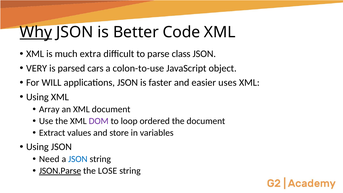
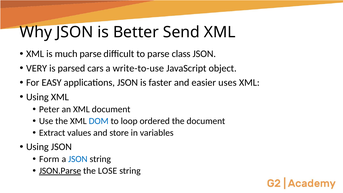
Why underline: present -> none (36, 32)
Code: Code -> Send (181, 32)
much extra: extra -> parse (91, 54)
colon-to-use: colon-to-use -> write-to-use (138, 68)
WILL: WILL -> EASY (52, 83)
Array: Array -> Peter (49, 109)
DOM colour: purple -> blue (99, 121)
Need: Need -> Form (49, 159)
